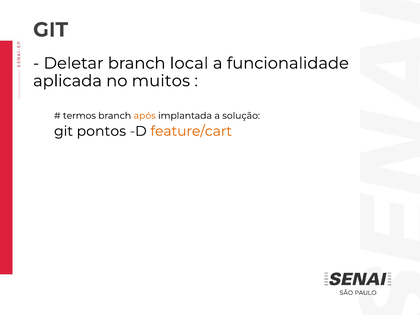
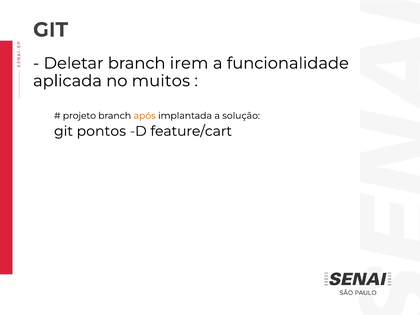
local: local -> irem (189, 63)
termos: termos -> projeto (79, 116)
feature/cart colour: orange -> black (191, 131)
